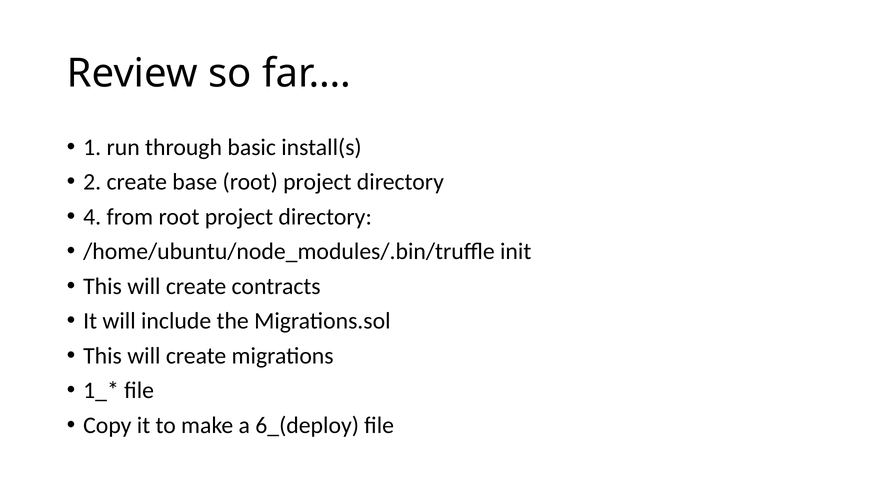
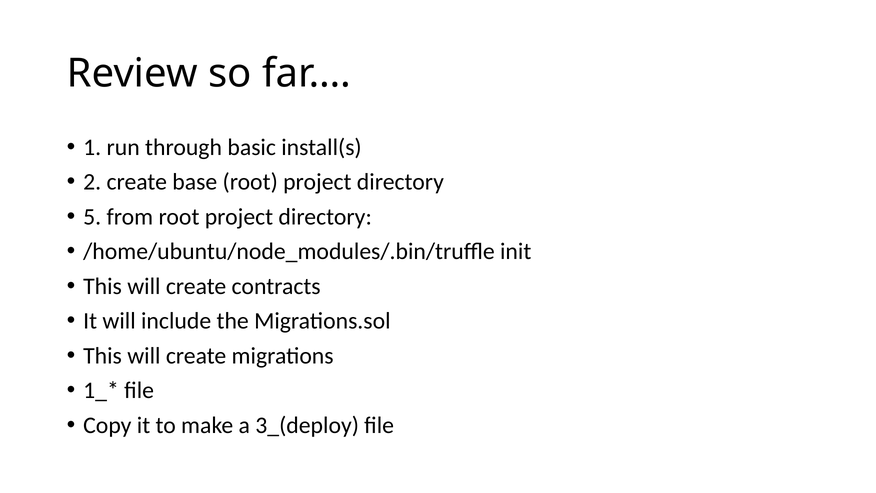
4: 4 -> 5 (92, 217)
6_(deploy: 6_(deploy -> 3_(deploy (307, 425)
